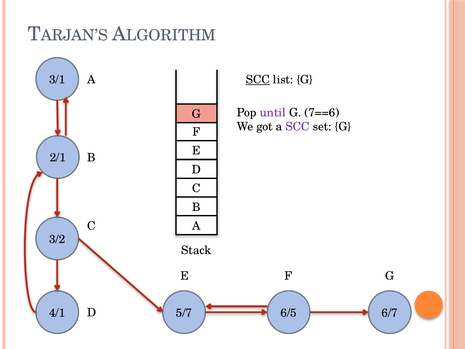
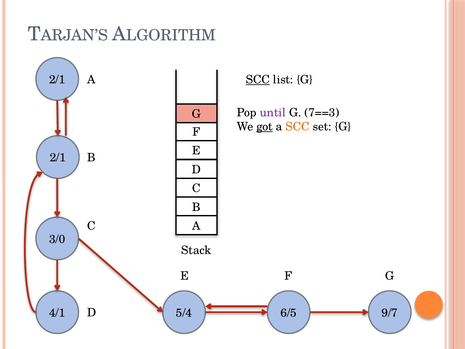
3/1: 3/1 -> 2/1 (57, 80)
7==6: 7==6 -> 7==3 (322, 113)
got underline: none -> present (265, 127)
SCC colour: purple -> orange (298, 127)
3/2: 3/2 -> 3/0 (57, 239)
5/7: 5/7 -> 5/4 (184, 313)
6/7: 6/7 -> 9/7 (390, 313)
